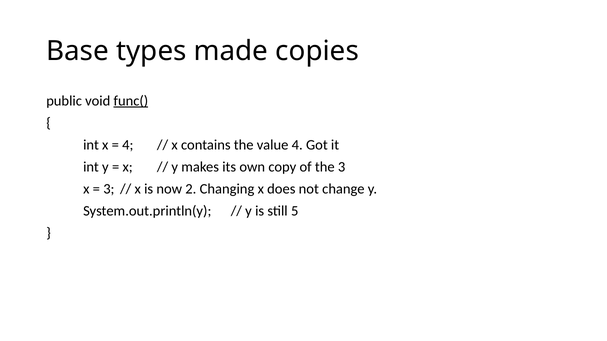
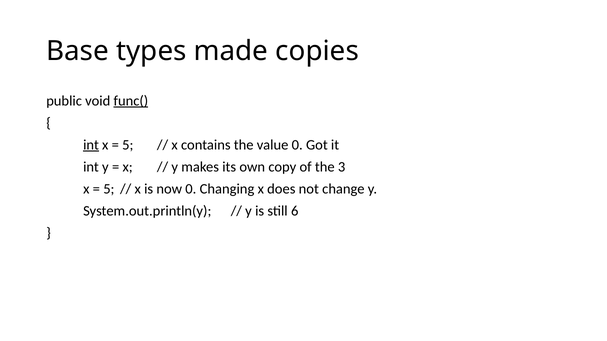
int underline: none -> present (91, 145)
4: 4 -> 5 (128, 145)
value 4: 4 -> 0 (297, 145)
3: 3 -> 5 (109, 189)
now 2: 2 -> 0 (191, 189)
5: 5 -> 6 (295, 211)
